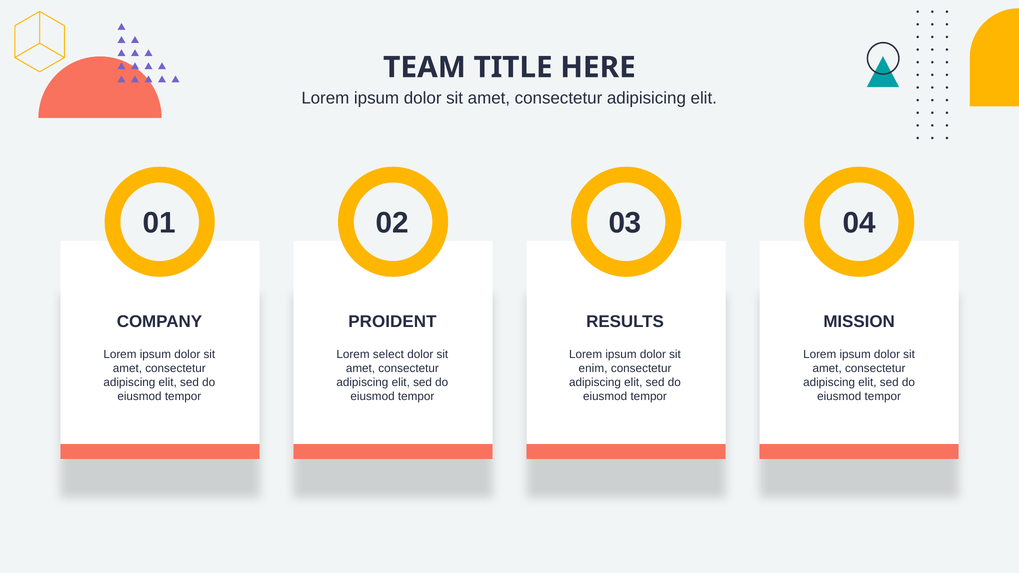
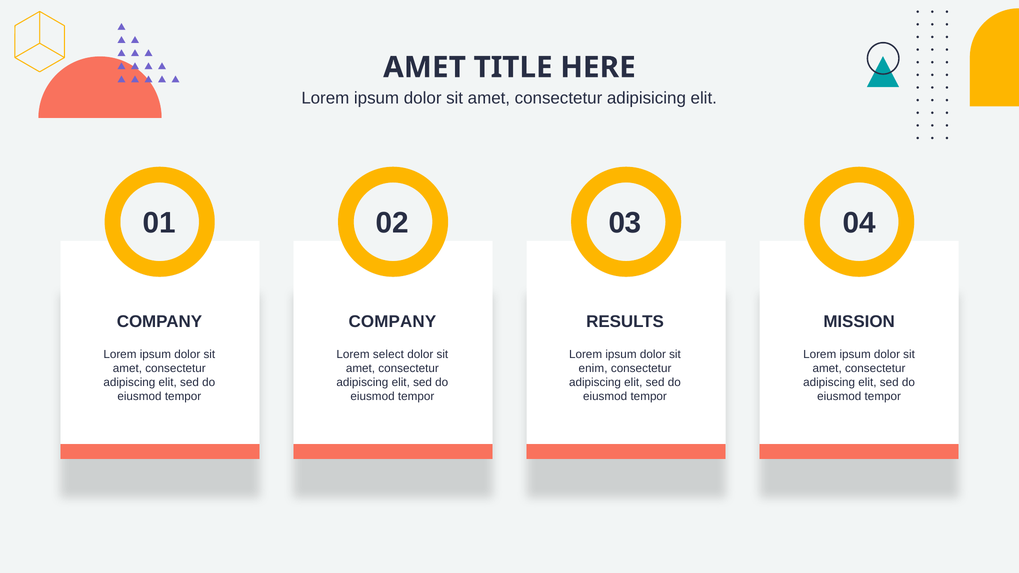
TEAM: TEAM -> AMET (425, 67)
PROIDENT: PROIDENT -> COMPANY (392, 322)
